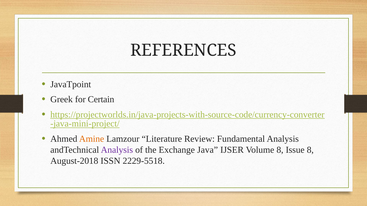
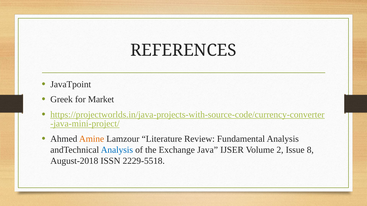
Certain: Certain -> Market (101, 100)
Analysis colour: purple -> blue (117, 150)
Volume 8: 8 -> 2 (280, 150)
